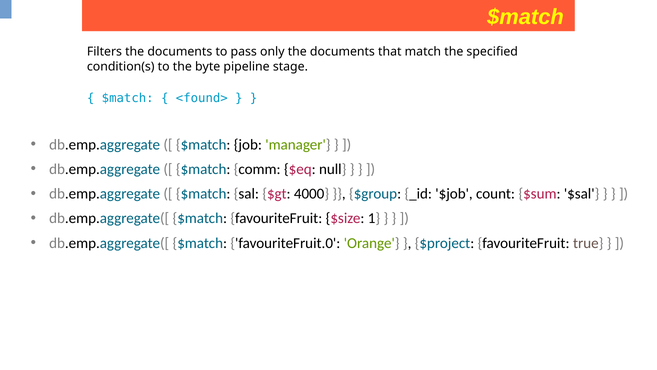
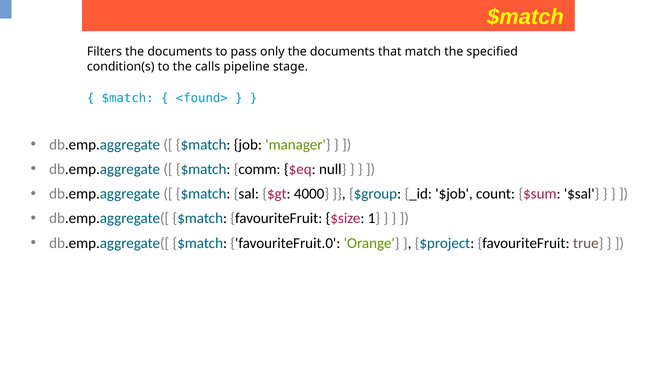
byte: byte -> calls (208, 67)
